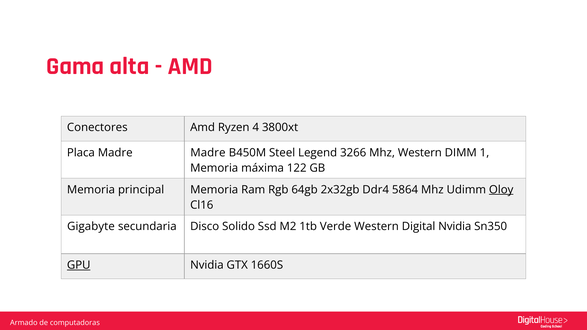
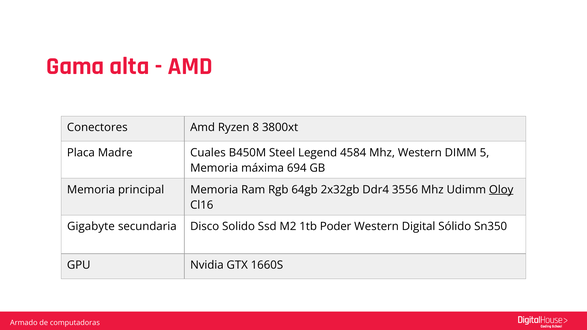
4: 4 -> 8 (256, 128)
Madre Madre: Madre -> Cuales (208, 153)
3266: 3266 -> 4584 (353, 153)
1: 1 -> 5 (484, 153)
122: 122 -> 694 (297, 168)
5864: 5864 -> 3556 (405, 190)
Verde: Verde -> Poder (336, 227)
Digital Nvidia: Nvidia -> Sólido (455, 227)
GPU underline: present -> none (79, 265)
